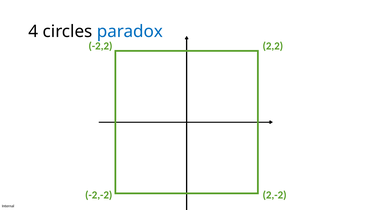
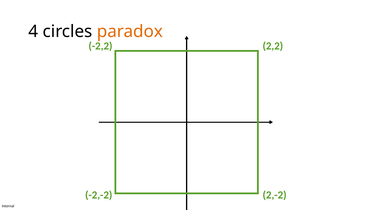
paradox colour: blue -> orange (130, 31)
